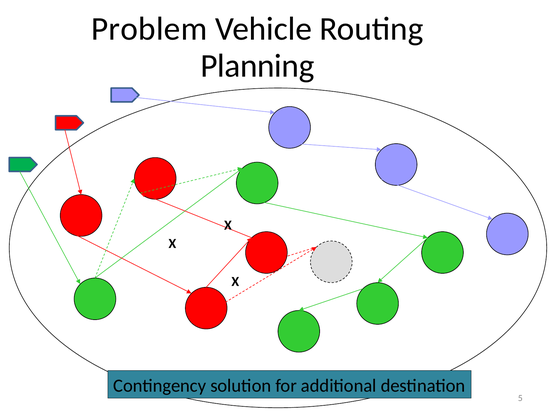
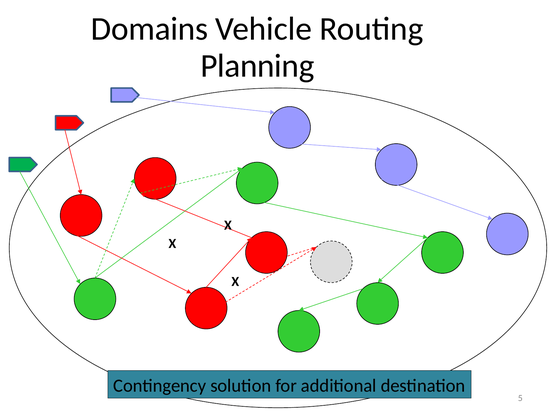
Problem: Problem -> Domains (149, 29)
